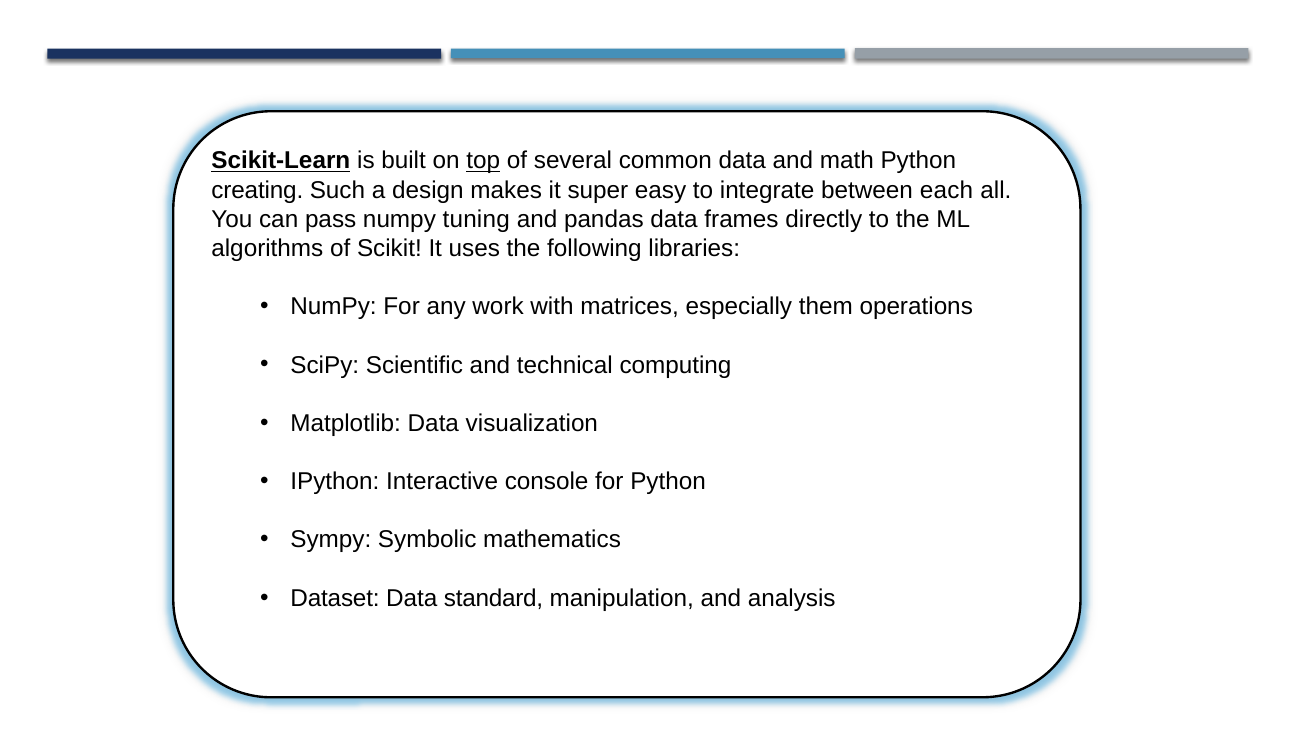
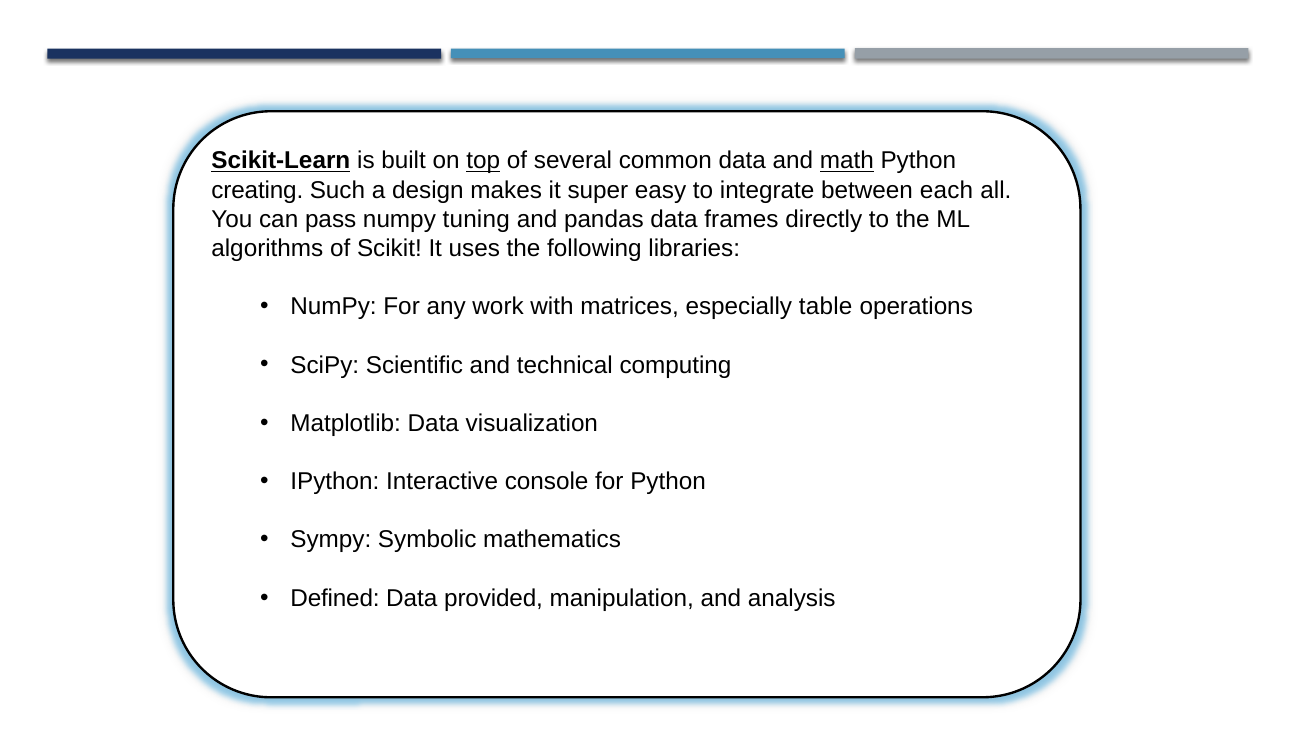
math underline: none -> present (847, 161)
them: them -> table (826, 307)
Dataset: Dataset -> Defined (335, 598)
standard: standard -> provided (494, 598)
